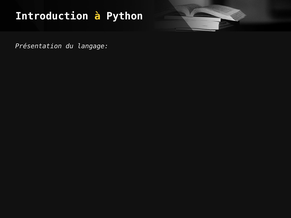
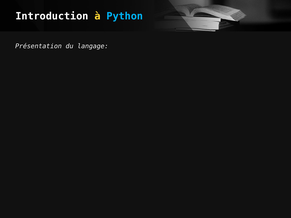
Python colour: white -> light blue (125, 16)
